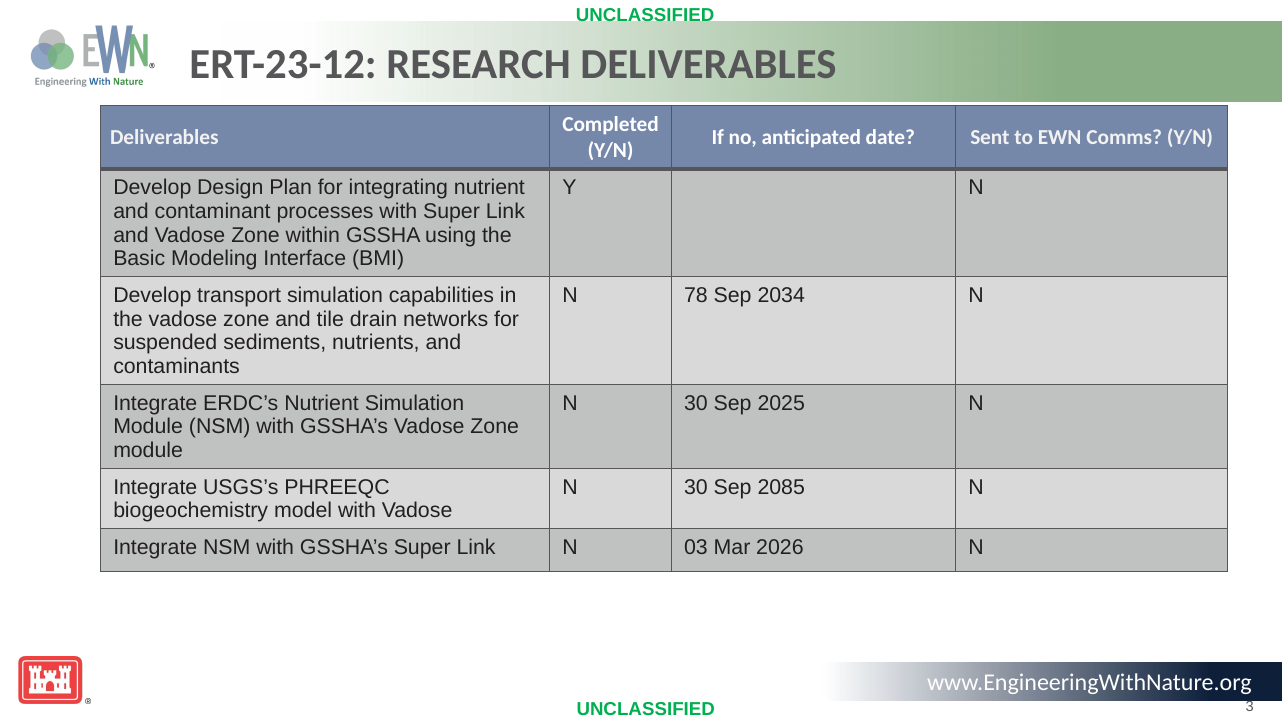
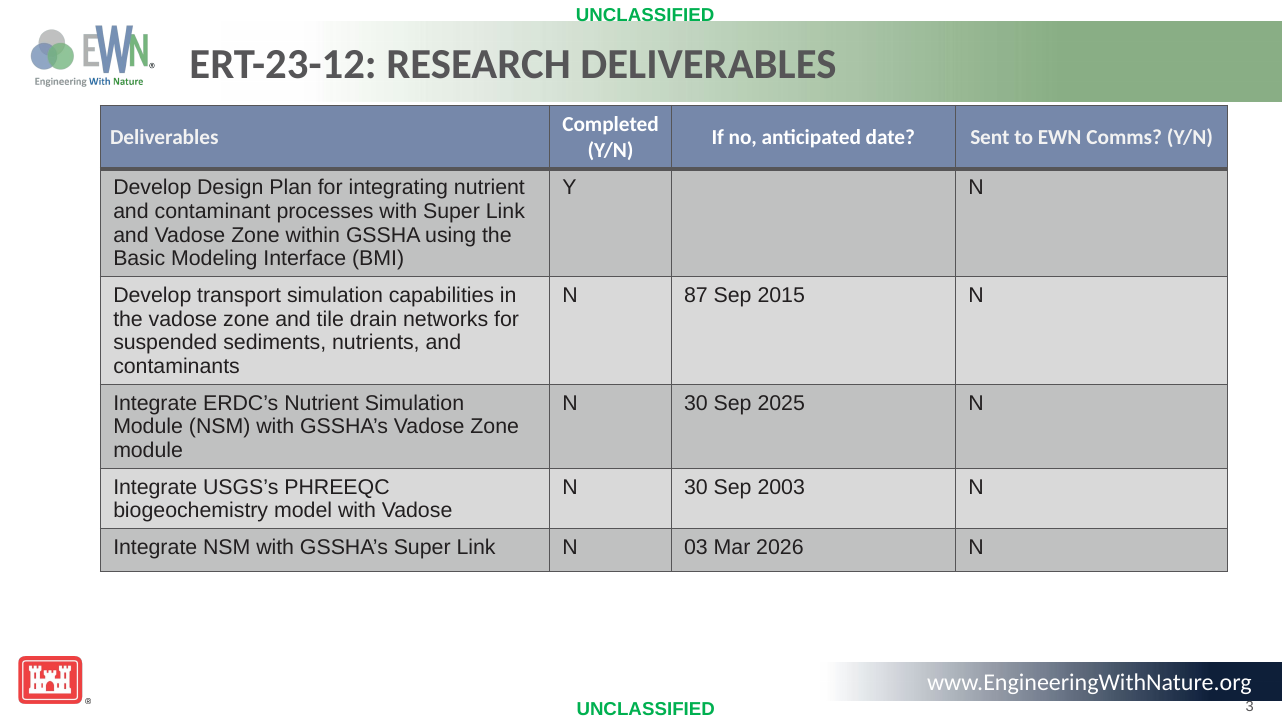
78: 78 -> 87 (696, 295)
2034: 2034 -> 2015 (781, 295)
2085: 2085 -> 2003 (781, 487)
